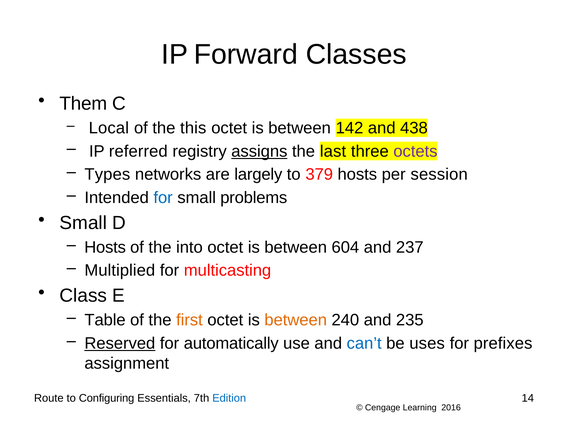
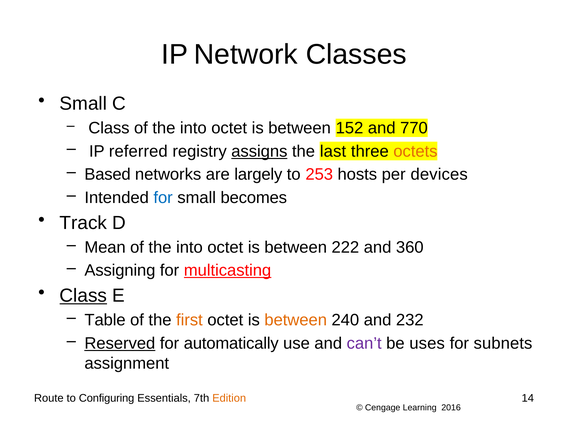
Forward: Forward -> Network (246, 55)
Them: Them -> Small (83, 104)
Local: Local -> Class (109, 128)
this: this -> into (193, 128)
142: 142 -> 152 (350, 128)
438: 438 -> 770 (414, 128)
octets colour: purple -> orange (415, 151)
Types: Types -> Based (108, 174)
379: 379 -> 253 (319, 174)
session: session -> devices (439, 174)
problems: problems -> becomes (254, 198)
Small: Small -> Track (83, 223)
Hosts: Hosts -> Mean (105, 247)
604: 604 -> 222 (345, 247)
237: 237 -> 360 (410, 247)
Multiplied: Multiplied -> Assigning (120, 270)
multicasting underline: none -> present (228, 270)
Class underline: none -> present (83, 296)
235: 235 -> 232 (410, 320)
can’t colour: blue -> purple (364, 343)
prefixes: prefixes -> subnets (503, 343)
Edition colour: blue -> orange (229, 398)
